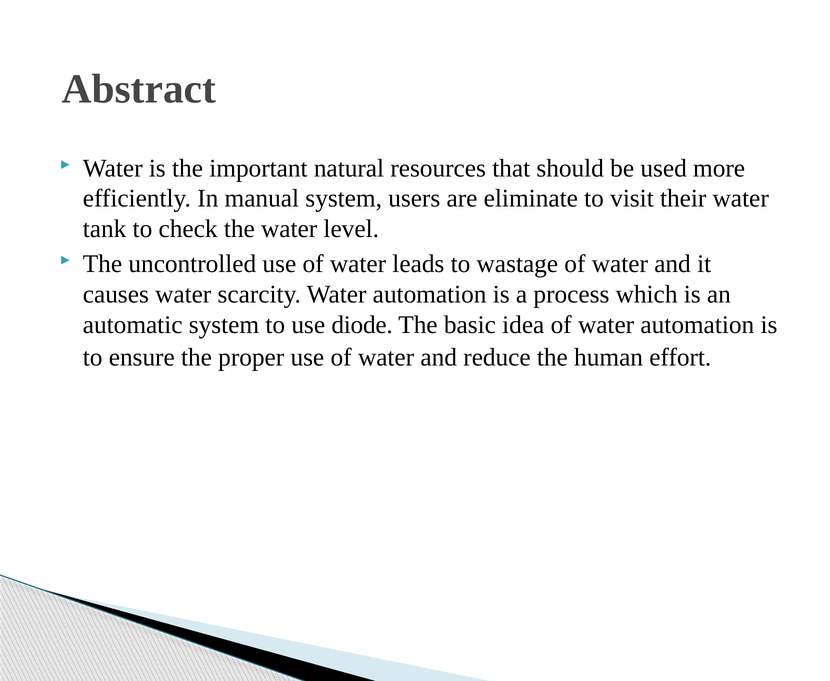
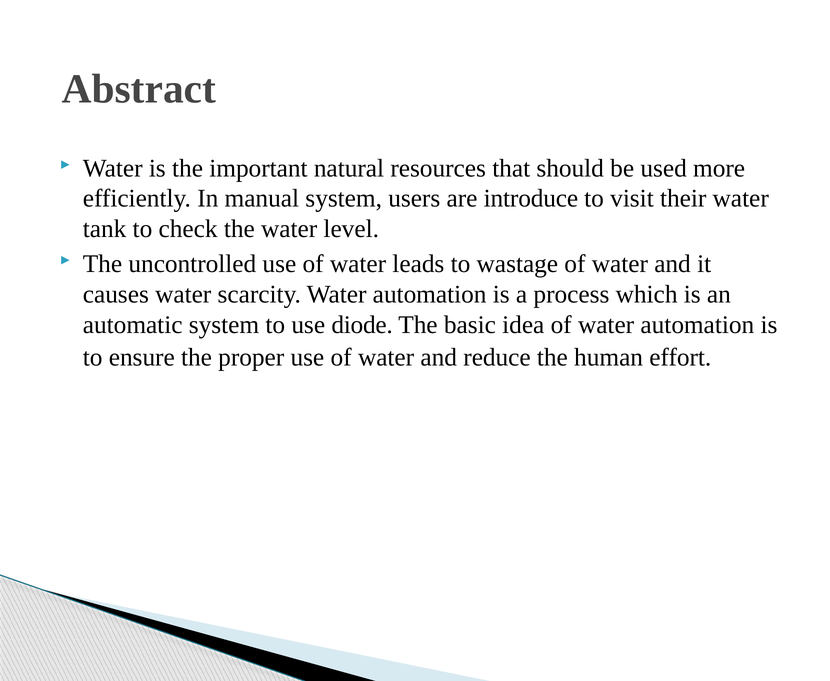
eliminate: eliminate -> introduce (531, 198)
